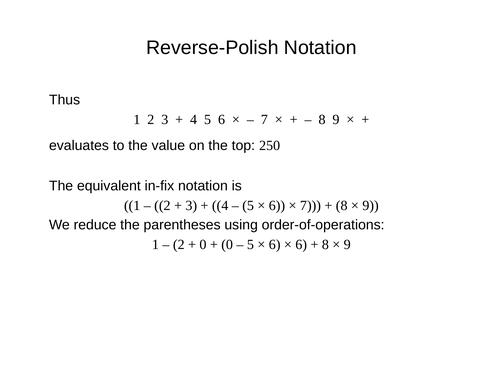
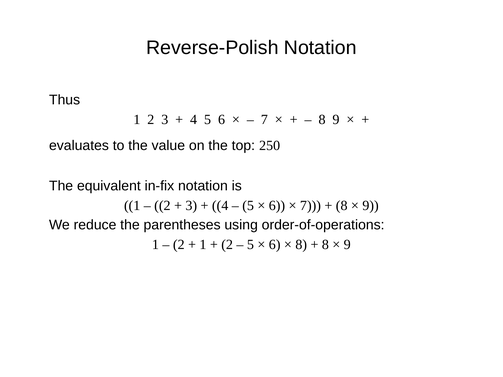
0: 0 -> 1 (203, 245)
0: 0 -> 2 (227, 245)
6: 6 -> 8 (301, 245)
